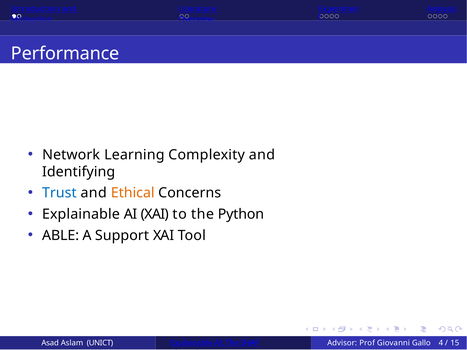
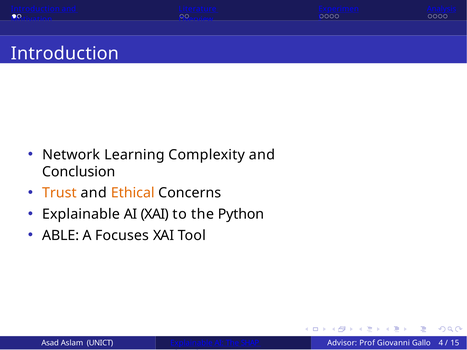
Performance: Performance -> Introduction (65, 54)
Identifying: Identifying -> Conclusion (79, 172)
Trust colour: blue -> orange (59, 193)
Support: Support -> Focuses (122, 236)
